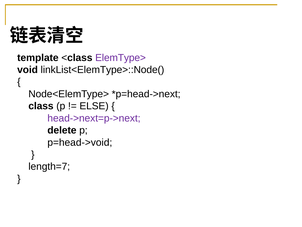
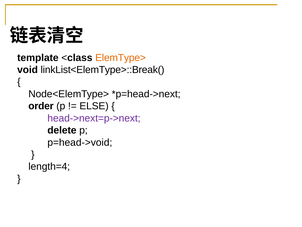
ElemType> colour: purple -> orange (121, 58)
linkList<ElemType>::Node(: linkList<ElemType>::Node( -> linkList<ElemType>::Break( (103, 70)
class: class -> order (41, 106)
length=7: length=7 -> length=4 (49, 166)
